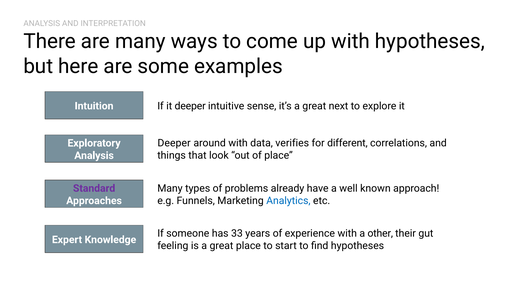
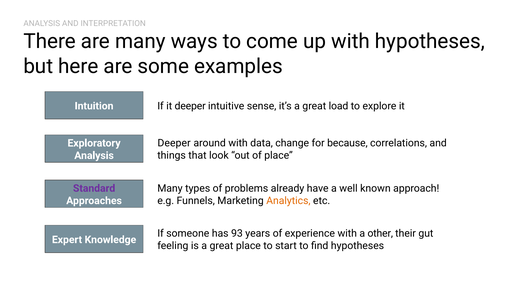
next: next -> load (339, 106)
verifies: verifies -> change (292, 143)
different: different -> because (347, 143)
Analytics colour: blue -> orange (288, 201)
33: 33 -> 93 (237, 234)
